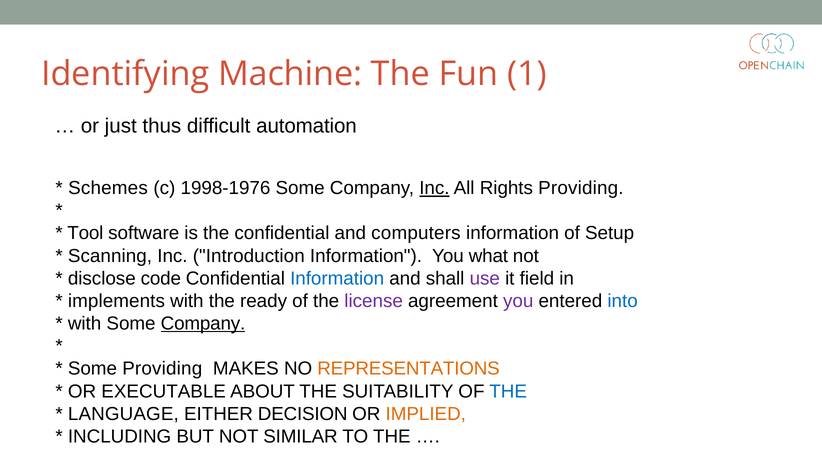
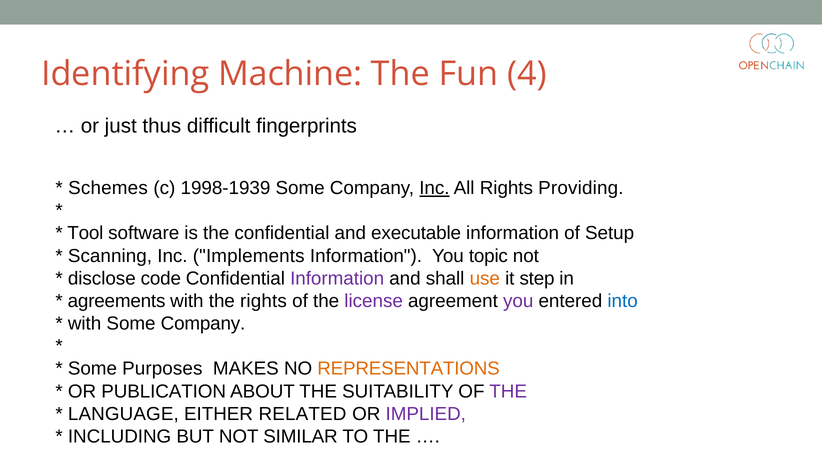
1: 1 -> 4 (527, 74)
automation: automation -> fingerprints (307, 126)
1998-1976: 1998-1976 -> 1998-1939 (225, 188)
computers: computers -> executable (416, 233)
Introduction: Introduction -> Implements (249, 256)
what: what -> topic (488, 256)
Information colour: blue -> purple (337, 279)
use colour: purple -> orange (485, 279)
field: field -> step (537, 279)
implements: implements -> agreements (117, 301)
the ready: ready -> rights (263, 301)
Company underline: present -> none (203, 324)
Some Providing: Providing -> Purposes (162, 369)
EXECUTABLE: EXECUTABLE -> PUBLICATION (164, 392)
THE colour: blue -> purple (508, 392)
DECISION: DECISION -> RELATED (302, 414)
IMPLIED colour: orange -> purple (426, 414)
